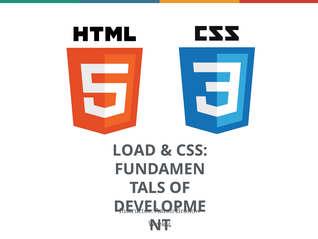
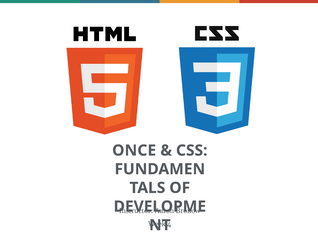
LOAD: LOAD -> ONCE (134, 150)
